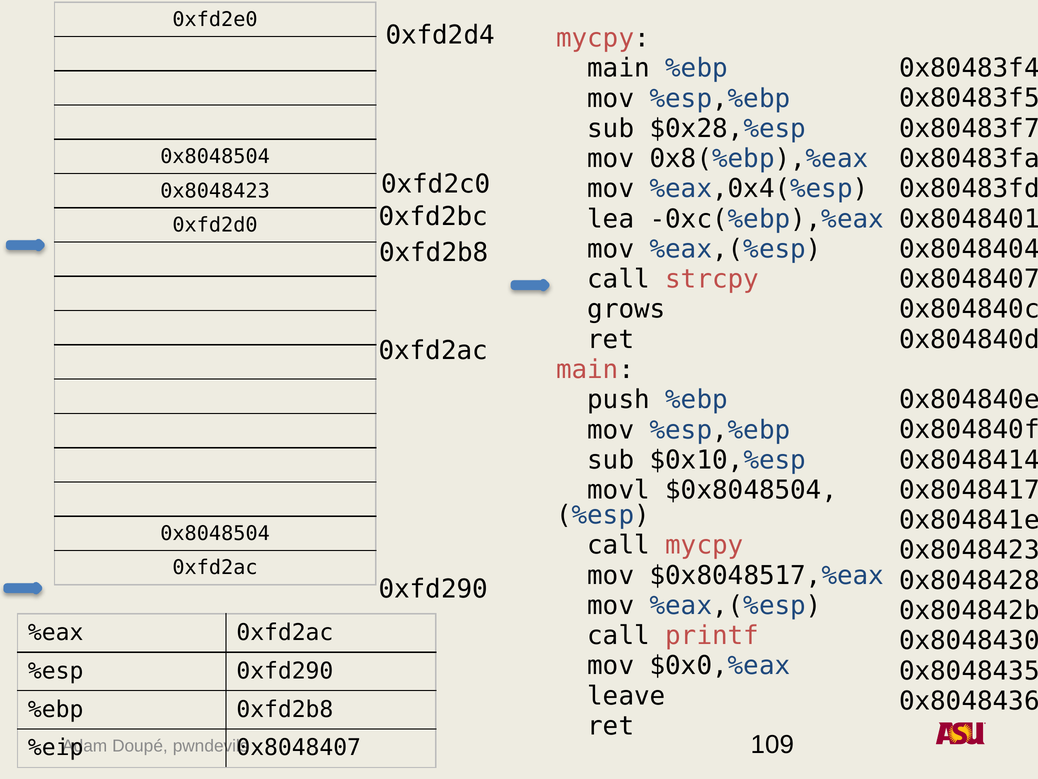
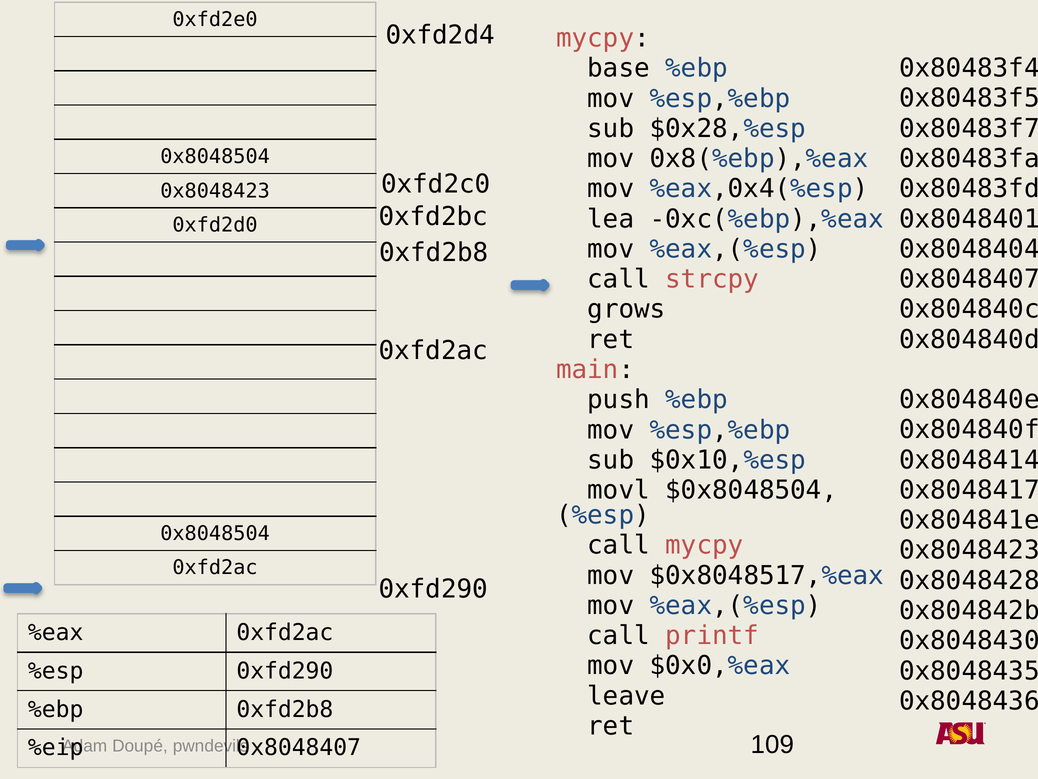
main: main -> base (619, 68)
